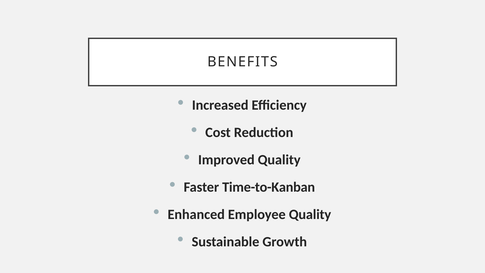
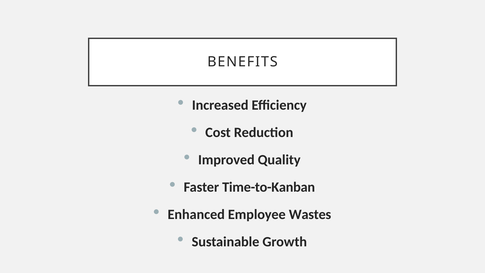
Employee Quality: Quality -> Wastes (310, 214)
